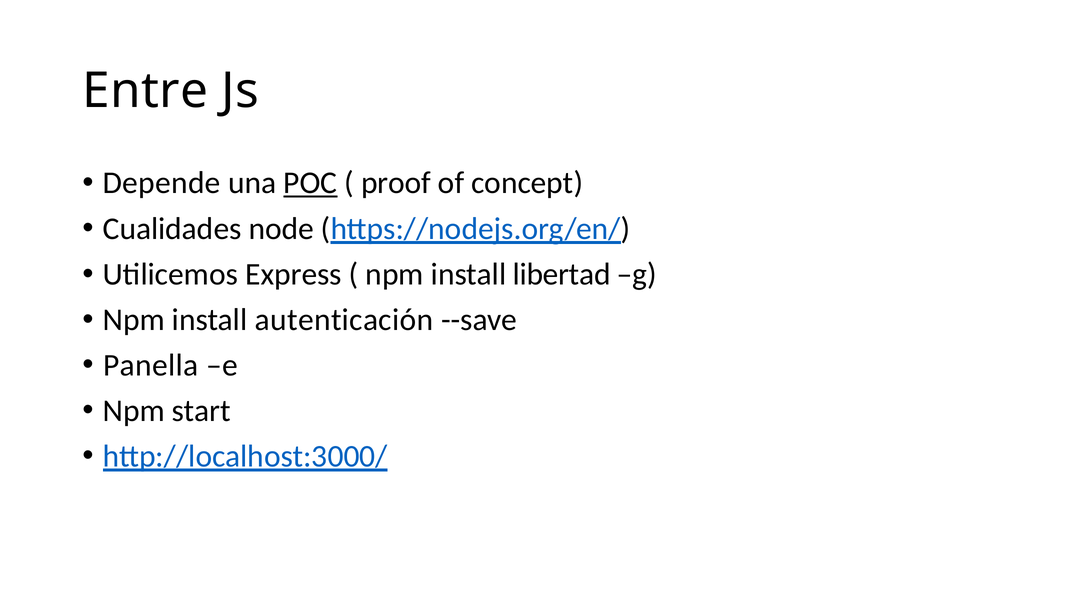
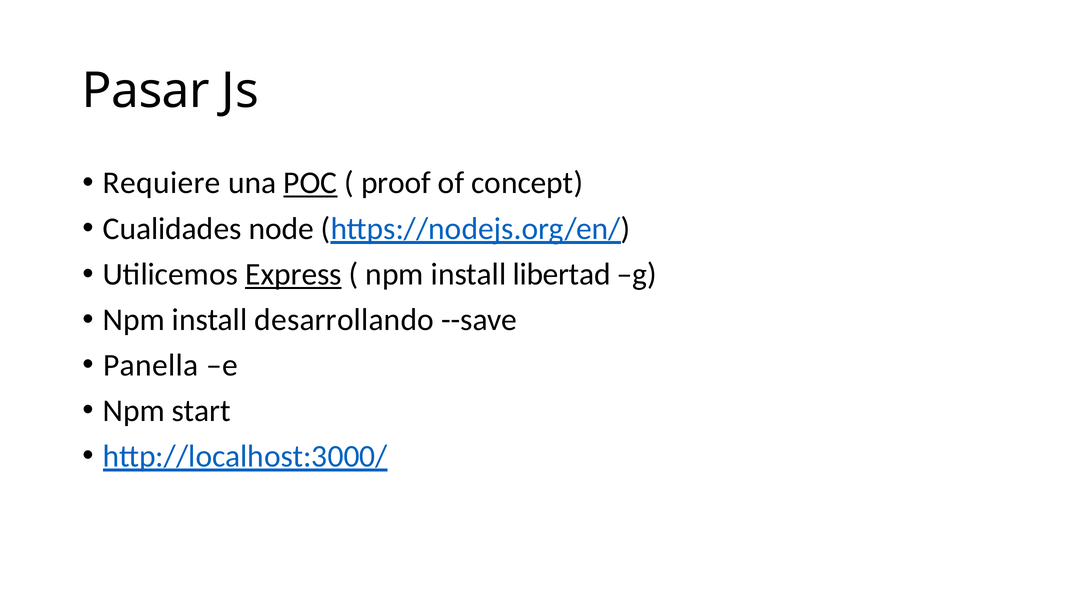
Entre: Entre -> Pasar (146, 91)
Depende: Depende -> Requiere (162, 183)
Express underline: none -> present (293, 274)
autenticación: autenticación -> desarrollando (344, 320)
